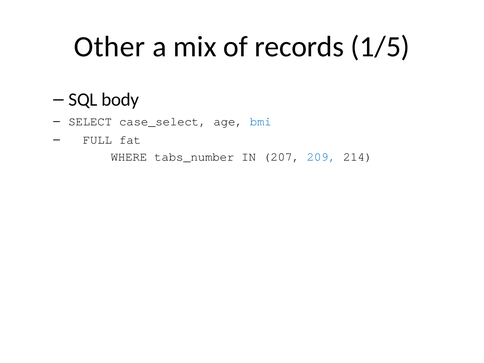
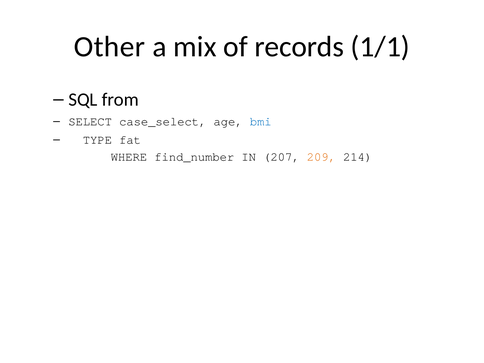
1/5: 1/5 -> 1/1 (380, 47)
body: body -> from (120, 100)
FULL: FULL -> TYPE (97, 140)
tabs_number: tabs_number -> find_number (194, 157)
209 colour: blue -> orange (321, 157)
